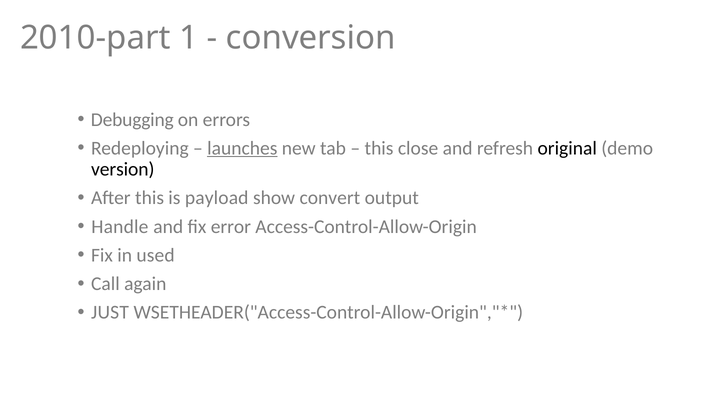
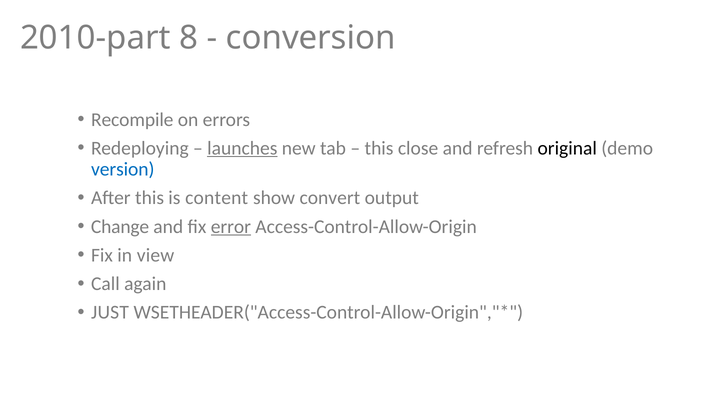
1: 1 -> 8 (189, 38)
Debugging: Debugging -> Recompile (132, 119)
version colour: black -> blue (123, 169)
payload: payload -> content (217, 198)
Handle: Handle -> Change (120, 226)
error underline: none -> present (231, 226)
used: used -> view (156, 255)
